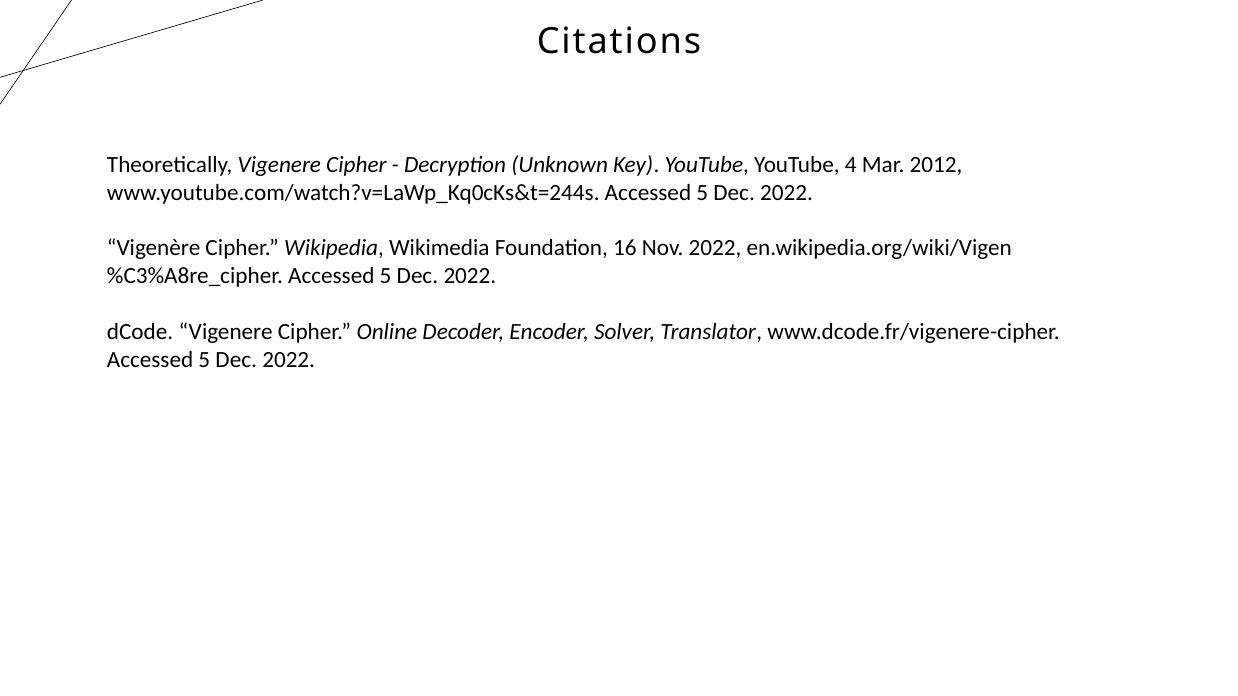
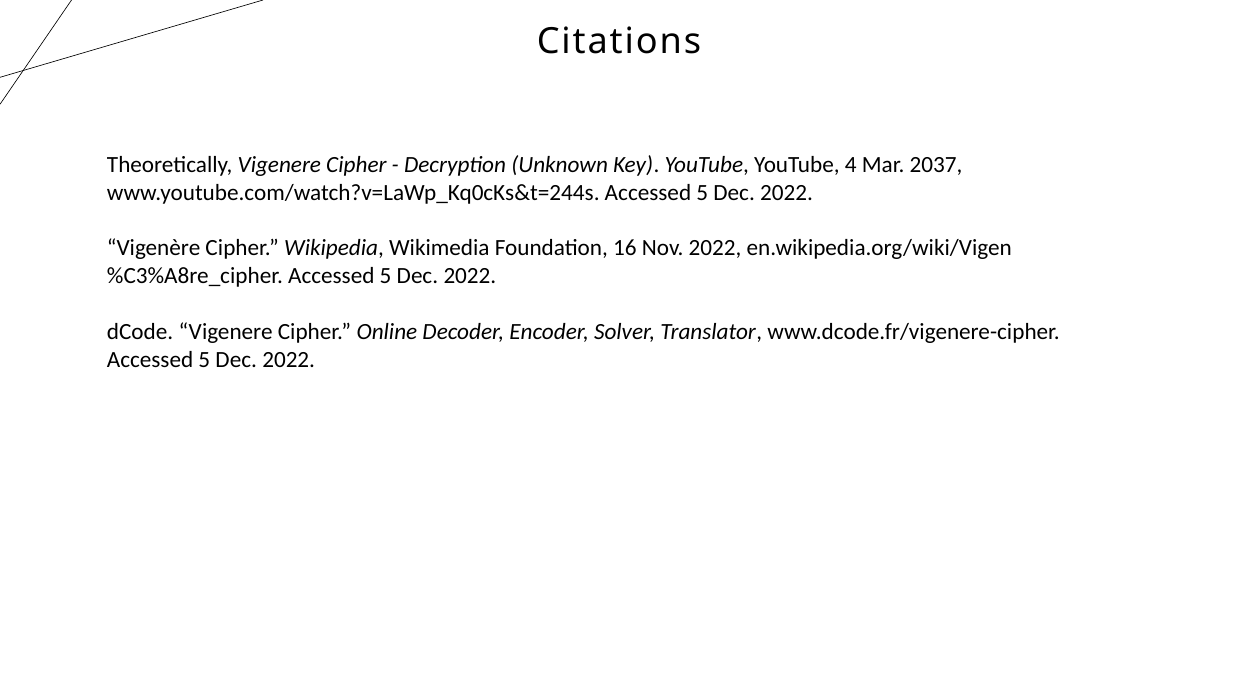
2012: 2012 -> 2037 (936, 165)
